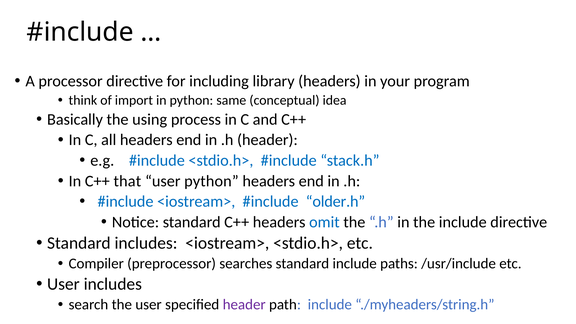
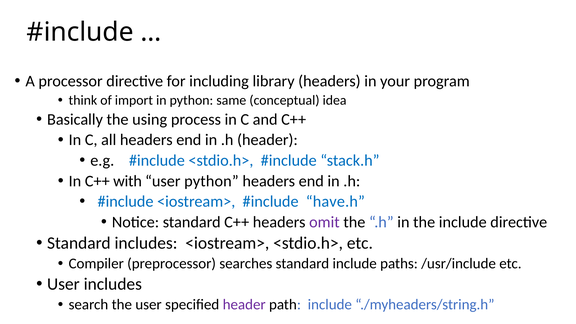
that: that -> with (128, 181)
older.h: older.h -> have.h (335, 201)
omit colour: blue -> purple (324, 222)
